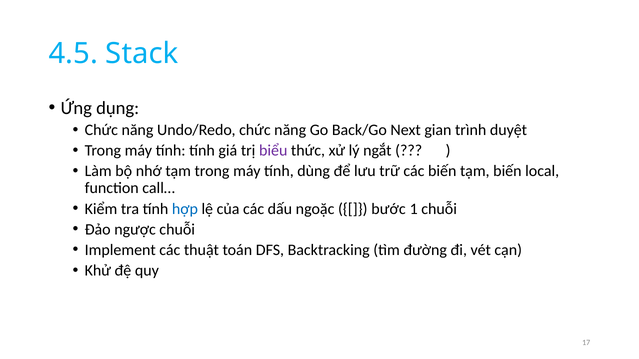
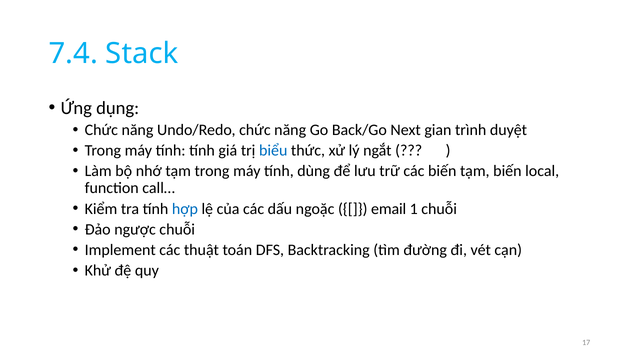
4.5: 4.5 -> 7.4 (73, 54)
biểu colour: purple -> blue (273, 151)
bước: bước -> email (389, 209)
